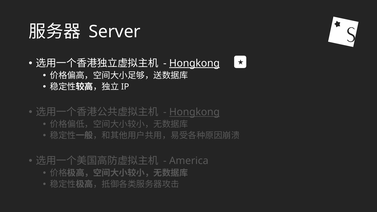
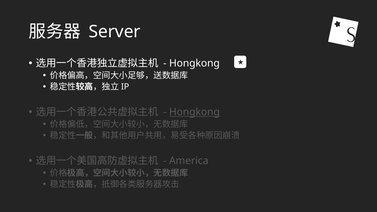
Hongkong underline: present -> none (194, 63)
